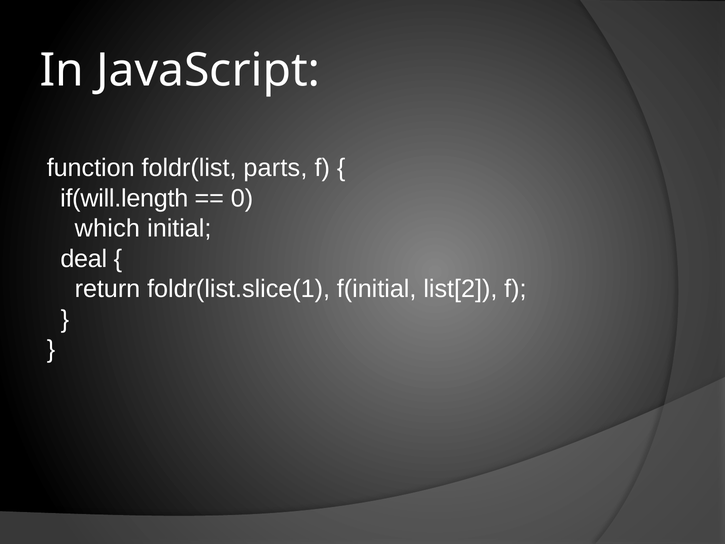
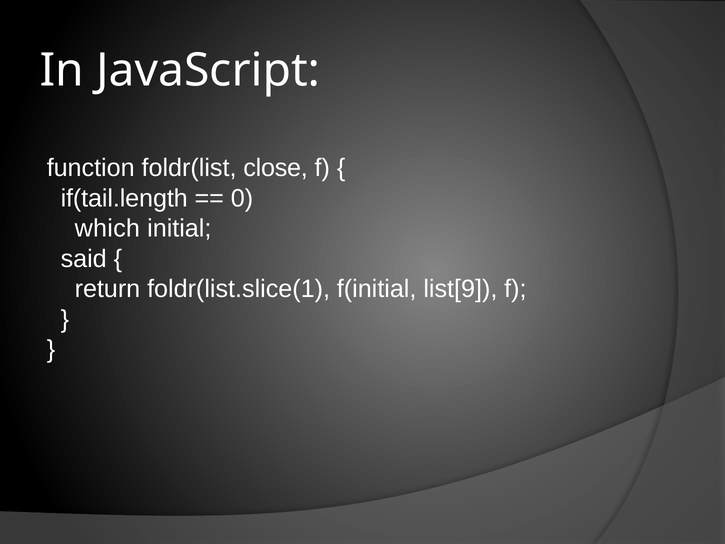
parts: parts -> close (276, 168)
if(will.length: if(will.length -> if(tail.length (124, 198)
deal: deal -> said (84, 259)
list[2: list[2 -> list[9 (460, 289)
